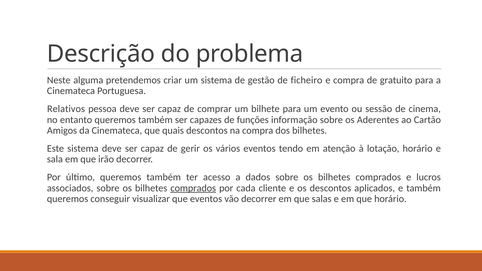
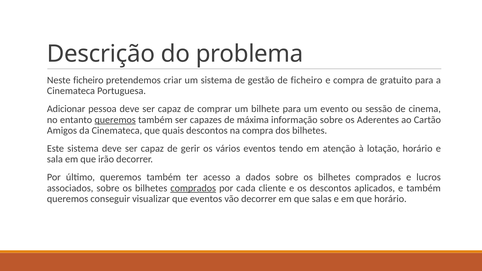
Neste alguma: alguma -> ficheiro (88, 80)
Relativos: Relativos -> Adicionar (66, 109)
queremos underline: none -> present (115, 120)
funções: funções -> máxima (253, 120)
